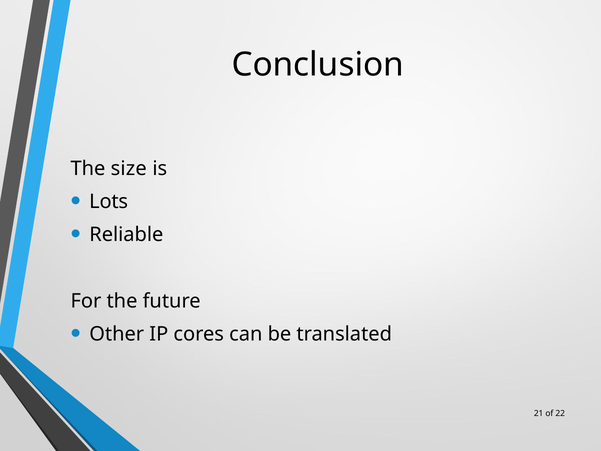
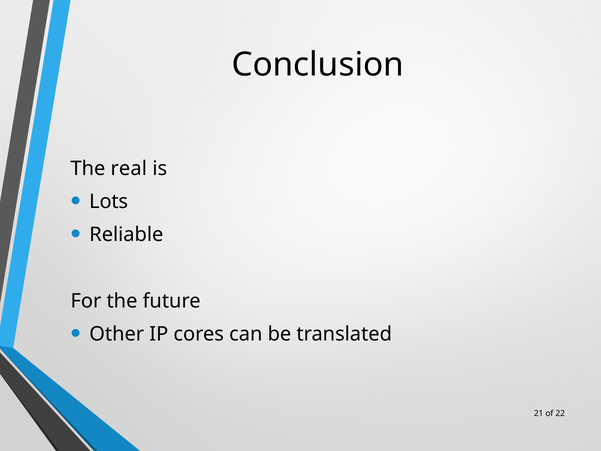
size: size -> real (129, 169)
